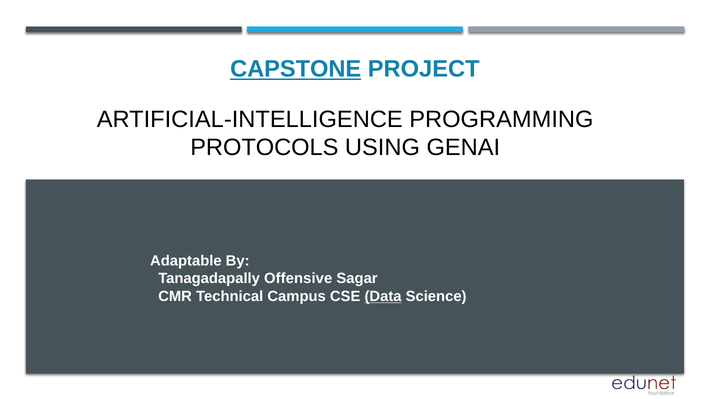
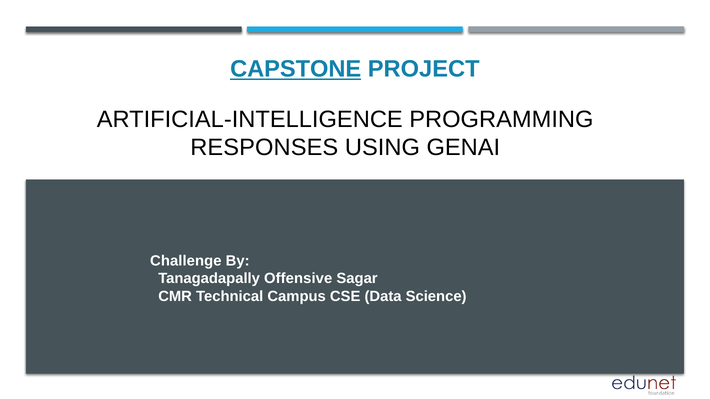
PROTOCOLS: PROTOCOLS -> RESPONSES (264, 148)
Adaptable: Adaptable -> Challenge (186, 261)
Data underline: present -> none (383, 297)
